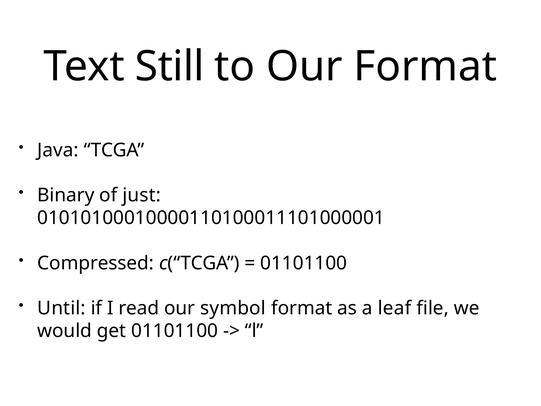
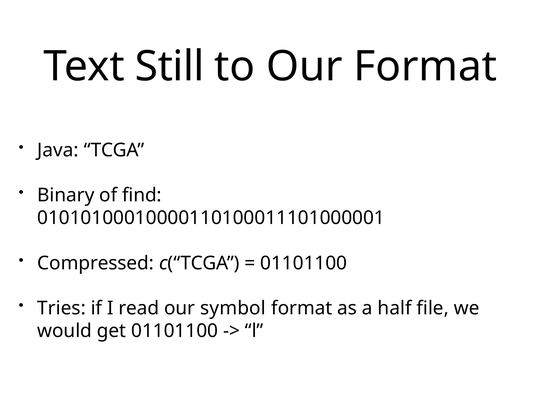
just: just -> find (142, 195)
Until: Until -> Tries (62, 308)
leaf: leaf -> half (395, 308)
